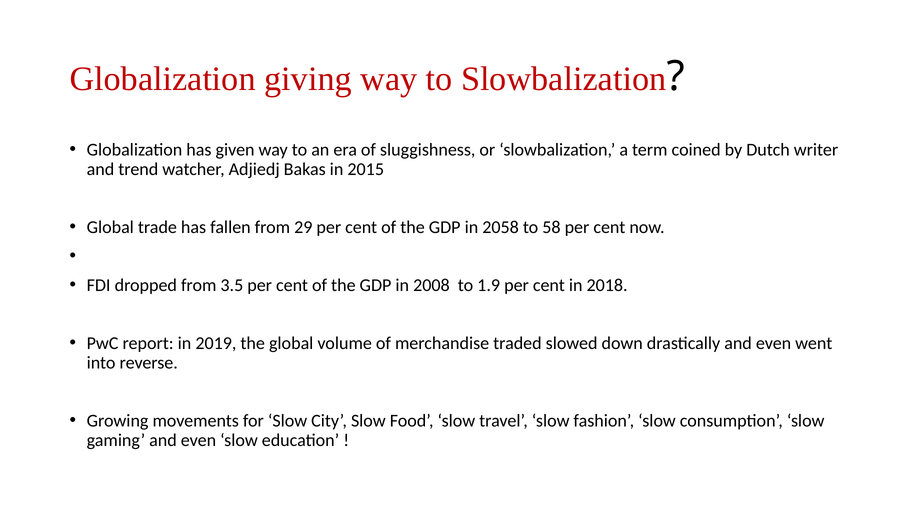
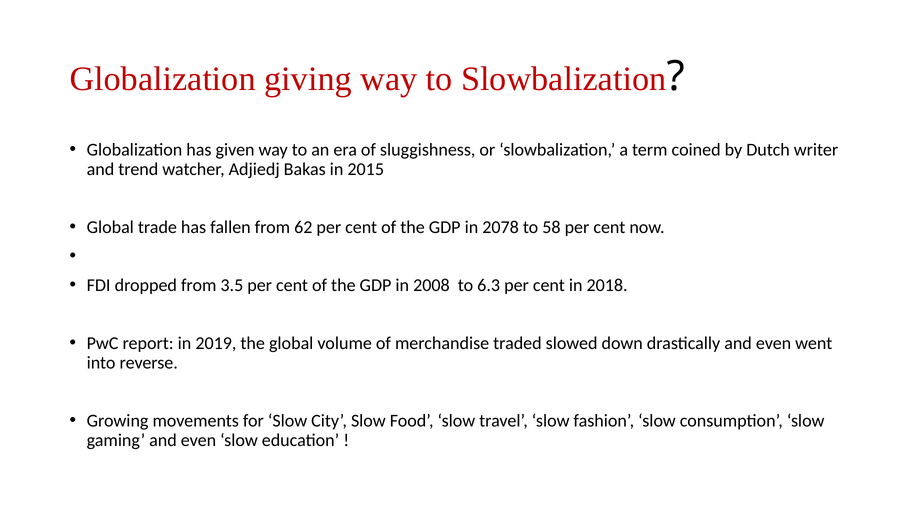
29: 29 -> 62 (303, 227)
2058: 2058 -> 2078 (501, 227)
1.9: 1.9 -> 6.3 (489, 285)
